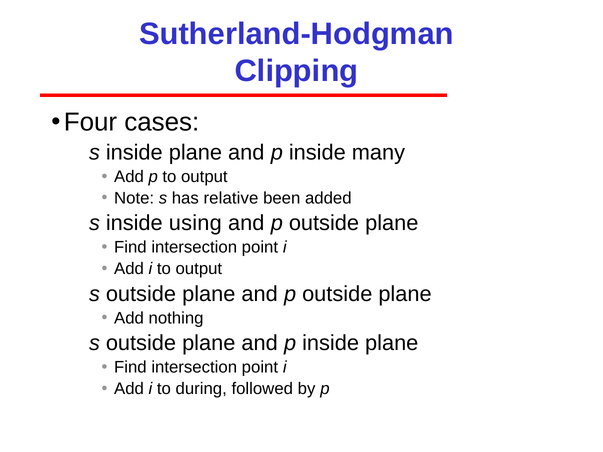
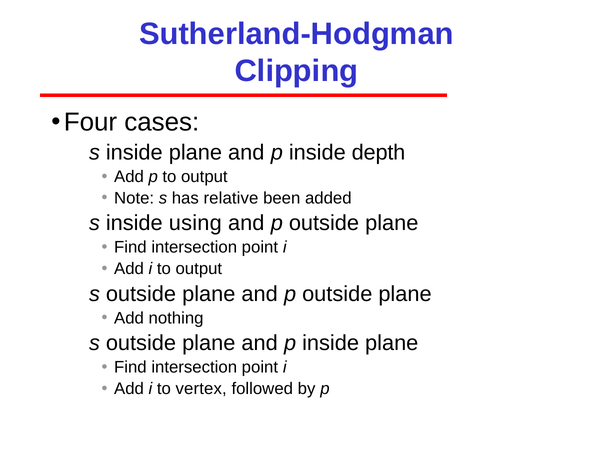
many: many -> depth (379, 153)
during: during -> vertex (201, 389)
